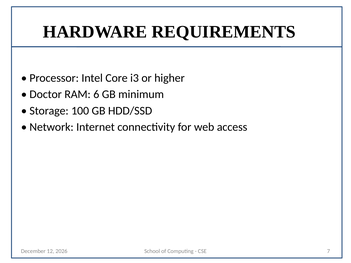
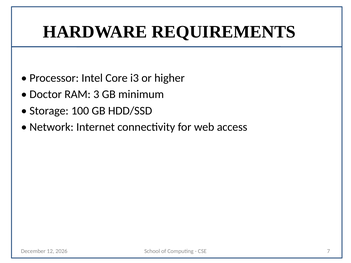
6: 6 -> 3 (96, 94)
